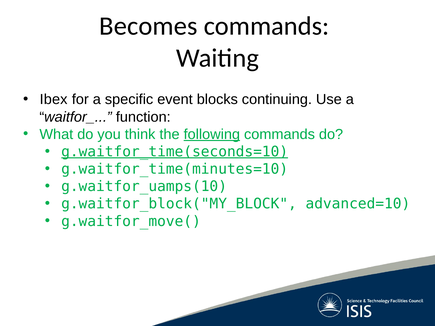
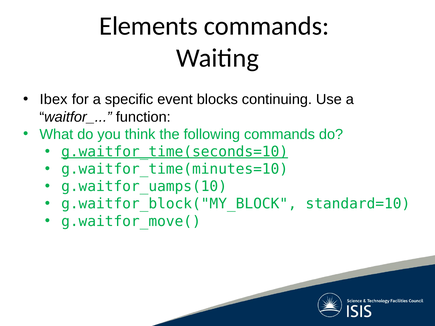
Becomes: Becomes -> Elements (149, 26)
following underline: present -> none (212, 134)
advanced=10: advanced=10 -> standard=10 (358, 204)
